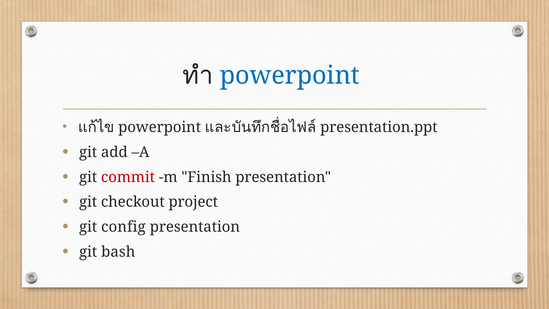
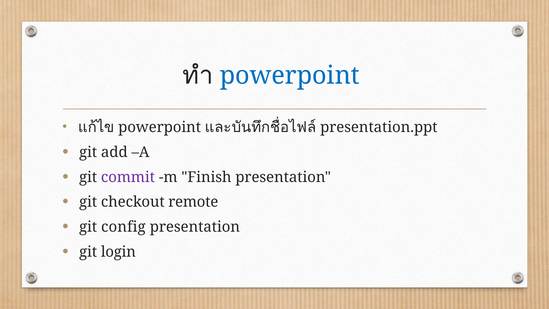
commit colour: red -> purple (128, 177)
project: project -> remote (193, 202)
bash: bash -> login (118, 252)
